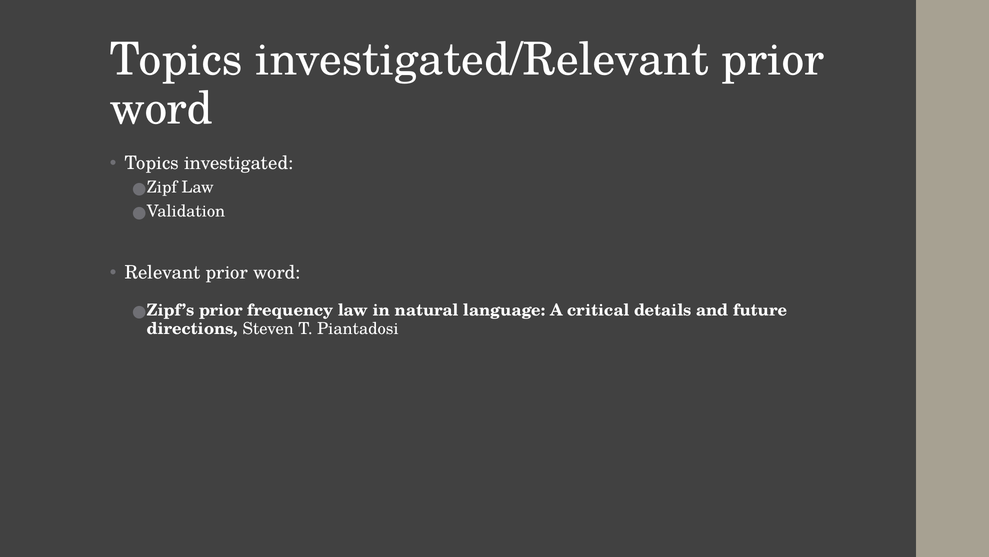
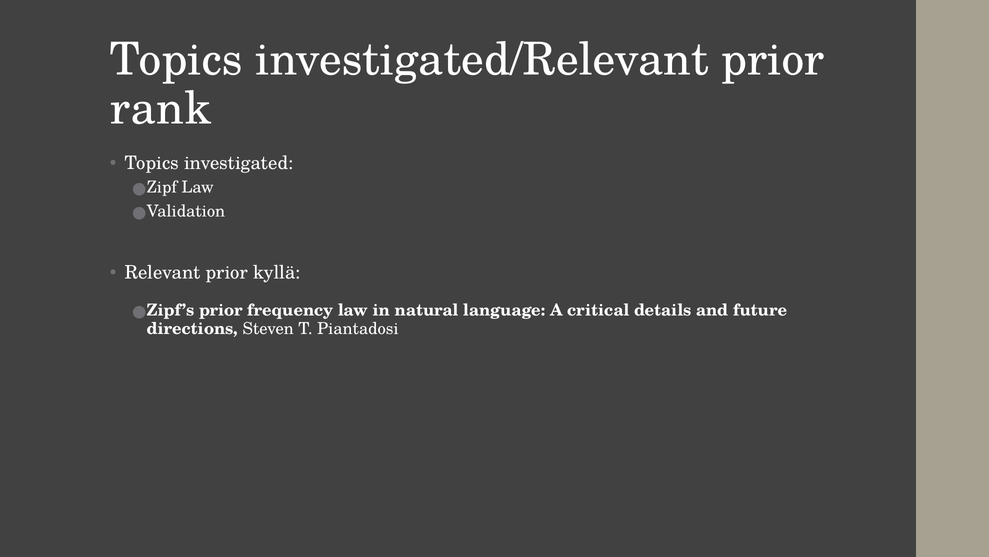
word: word -> rank (161, 109)
Relevant prior word: word -> kyllä (277, 272)
